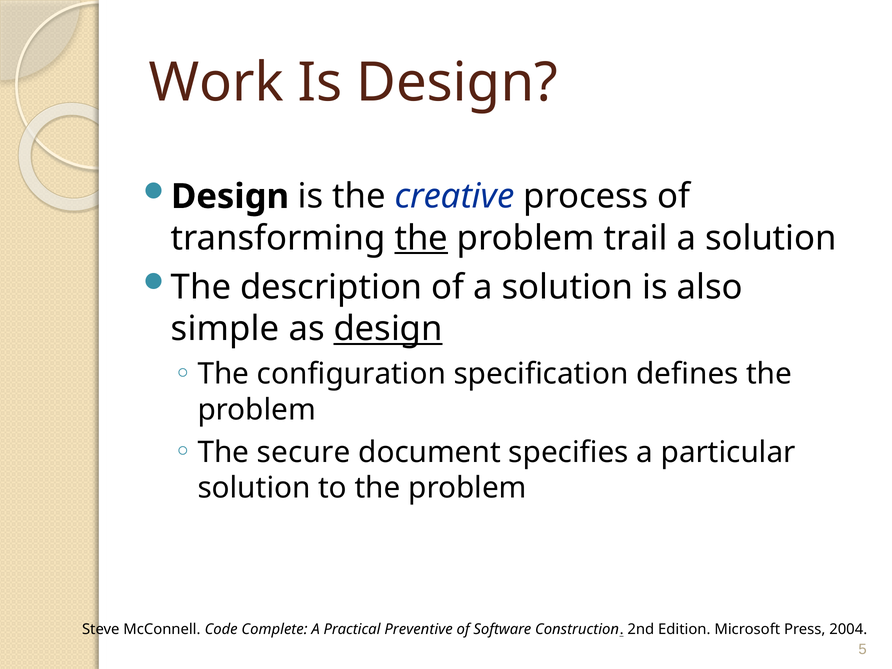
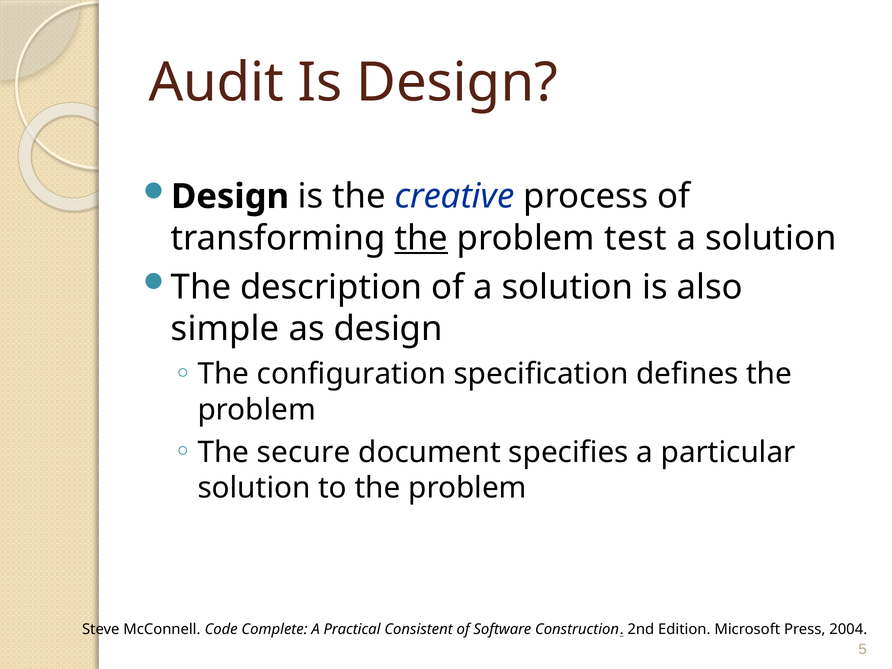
Work: Work -> Audit (216, 83)
trail: trail -> test (636, 238)
design underline: present -> none (388, 329)
Preventive: Preventive -> Consistent (419, 629)
